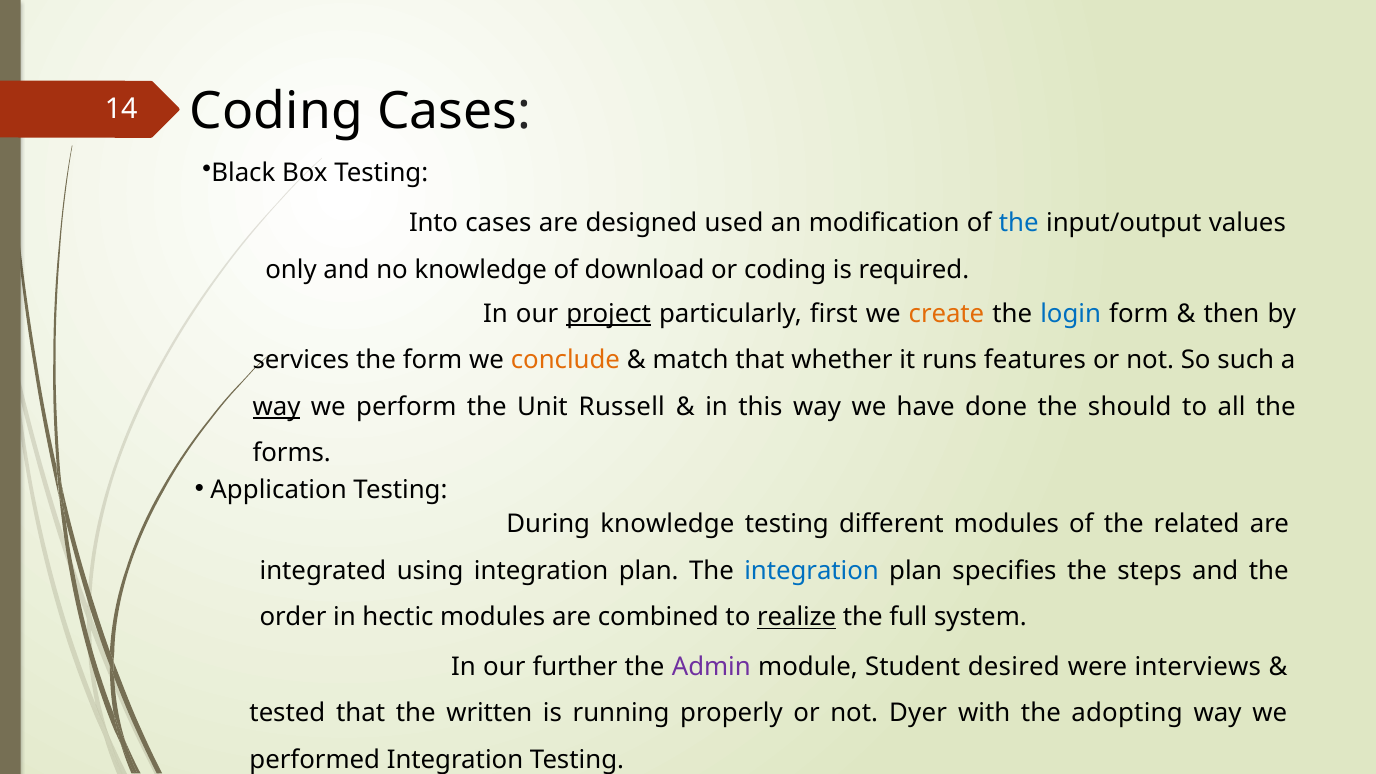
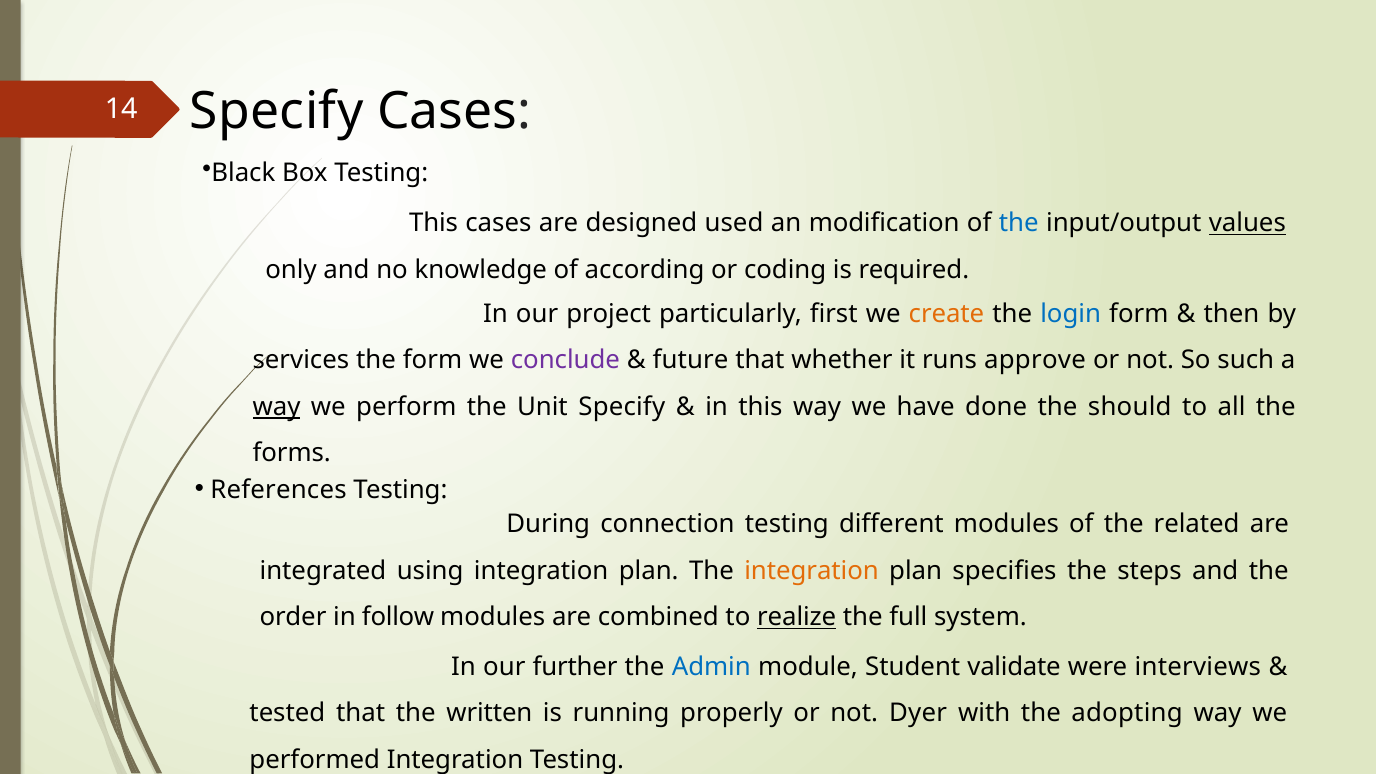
14 Coding: Coding -> Specify (276, 111)
Into: Into -> This (434, 223)
values underline: none -> present (1247, 223)
download: download -> according (645, 270)
project underline: present -> none (609, 314)
conclude colour: orange -> purple (565, 360)
match: match -> future (691, 360)
features: features -> approve (1035, 360)
Unit Russell: Russell -> Specify (622, 407)
Application: Application -> References (279, 490)
During knowledge: knowledge -> connection (667, 524)
integration colour: blue -> orange (812, 571)
hectic: hectic -> follow (398, 617)
Admin colour: purple -> blue (711, 667)
desired: desired -> validate (1014, 667)
